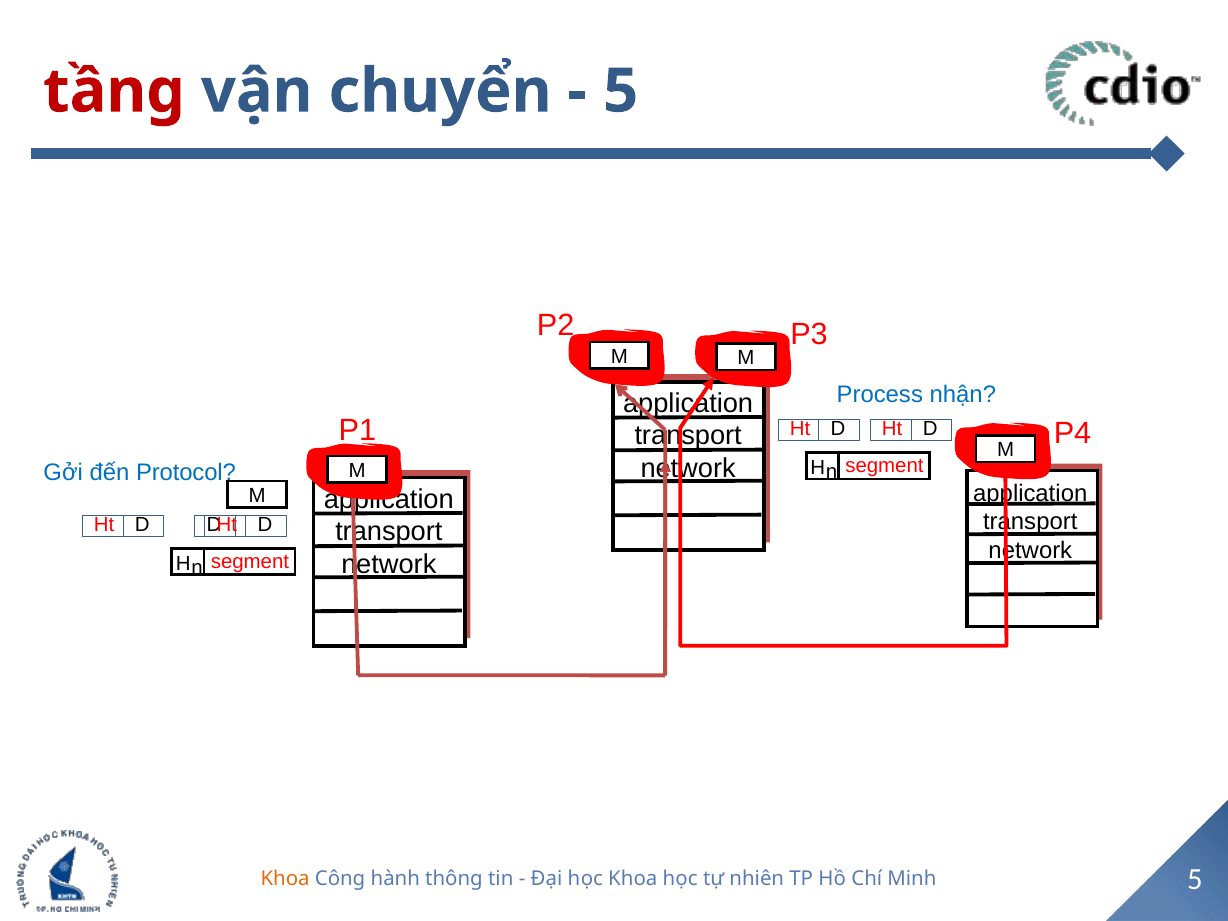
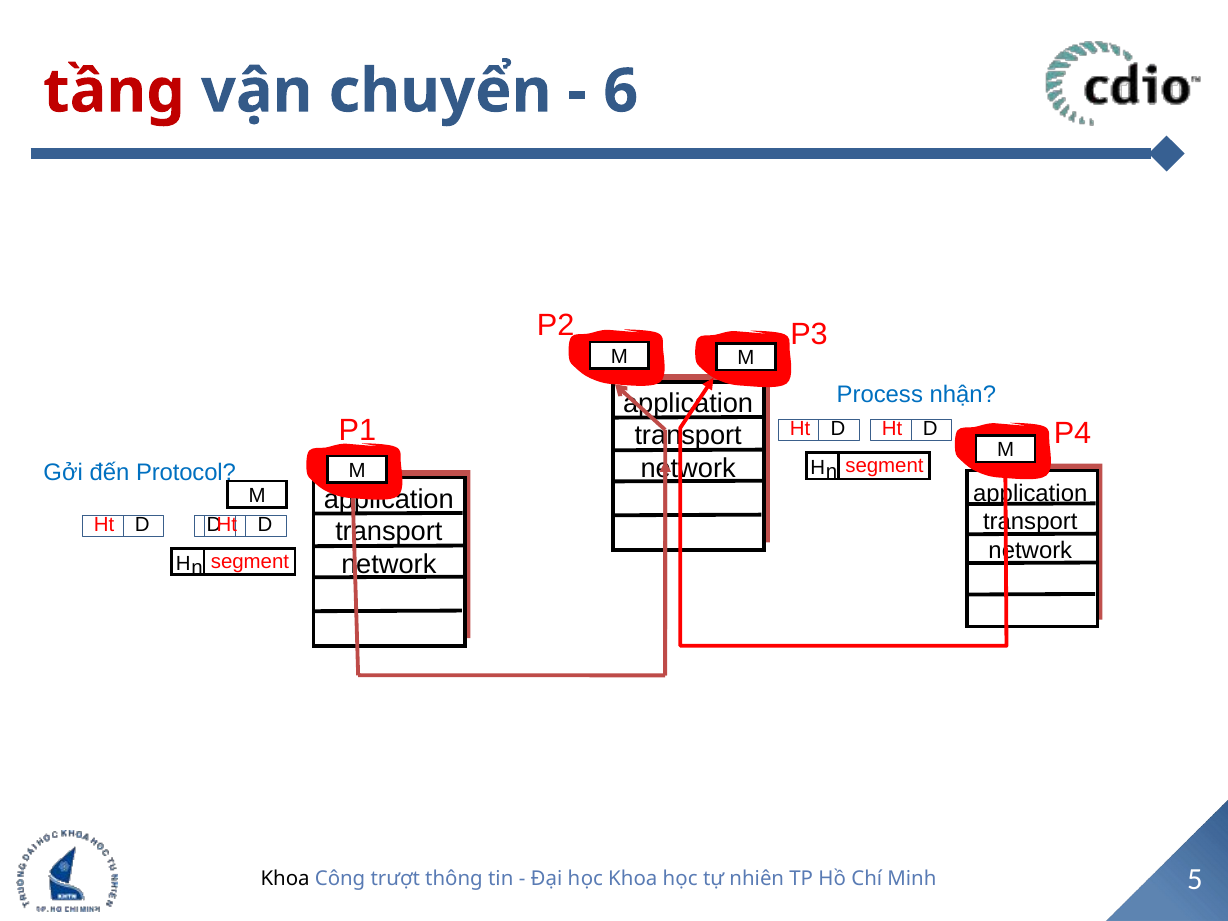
5: 5 -> 6 (621, 91)
Khoa colour: orange -> black (285, 879)
hành: hành -> trượt (395, 879)
